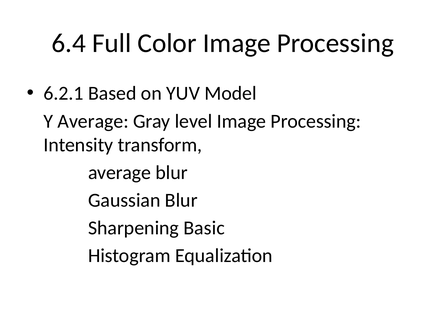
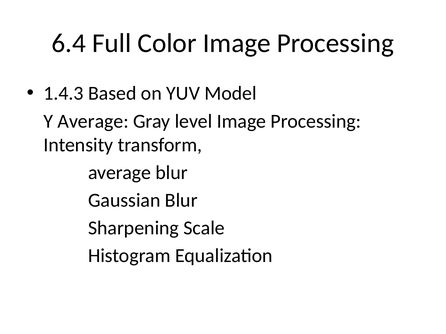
6.2.1: 6.2.1 -> 1.4.3 (64, 94)
Basic: Basic -> Scale (204, 228)
